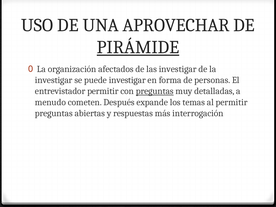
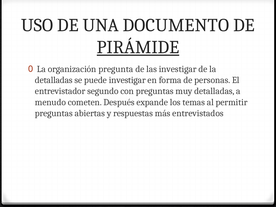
APROVECHAR: APROVECHAR -> DOCUMENTO (176, 25)
afectados: afectados -> pregunta (116, 69)
investigar: investigar -> detalladas (54, 80)
entrevistador permitir: permitir -> segundo (103, 91)
preguntas underline: present -> none (155, 91)
interrogación: interrogación -> entrevistados (198, 113)
